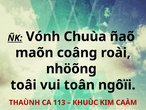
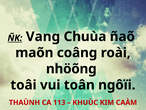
Vónh: Vónh -> Vang (43, 36)
